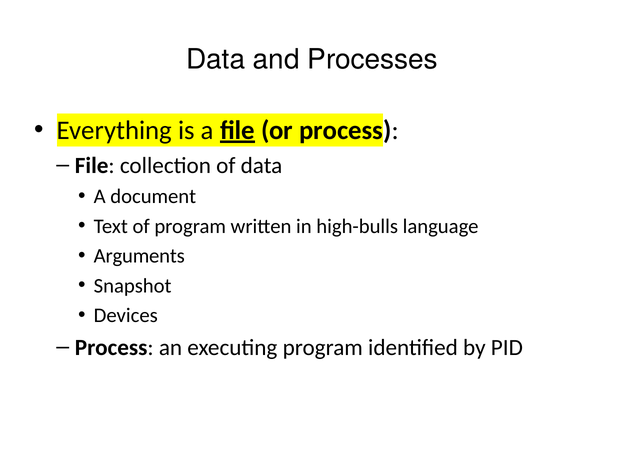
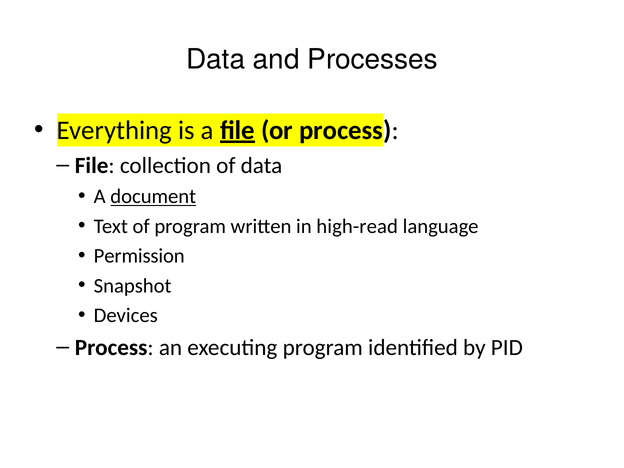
document underline: none -> present (153, 197)
high-bulls: high-bulls -> high-read (357, 226)
Arguments: Arguments -> Permission (139, 256)
